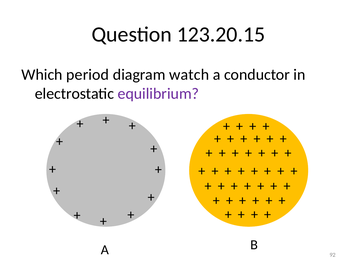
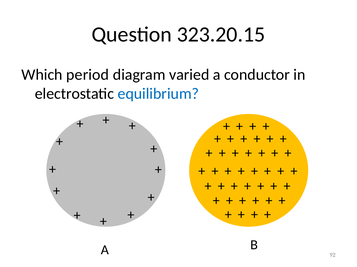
123.20.15: 123.20.15 -> 323.20.15 (221, 35)
watch: watch -> varied (189, 75)
equilibrium colour: purple -> blue (158, 94)
